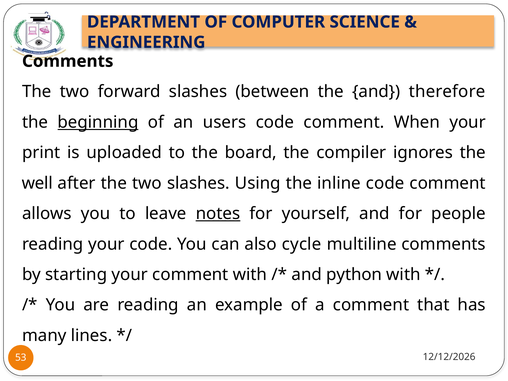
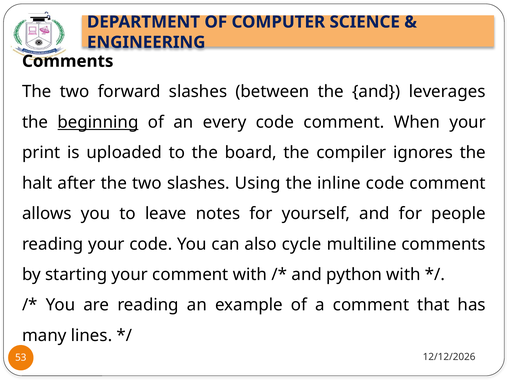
therefore: therefore -> leverages (447, 92)
users: users -> every (225, 122)
well: well -> halt (37, 183)
notes underline: present -> none (218, 214)
